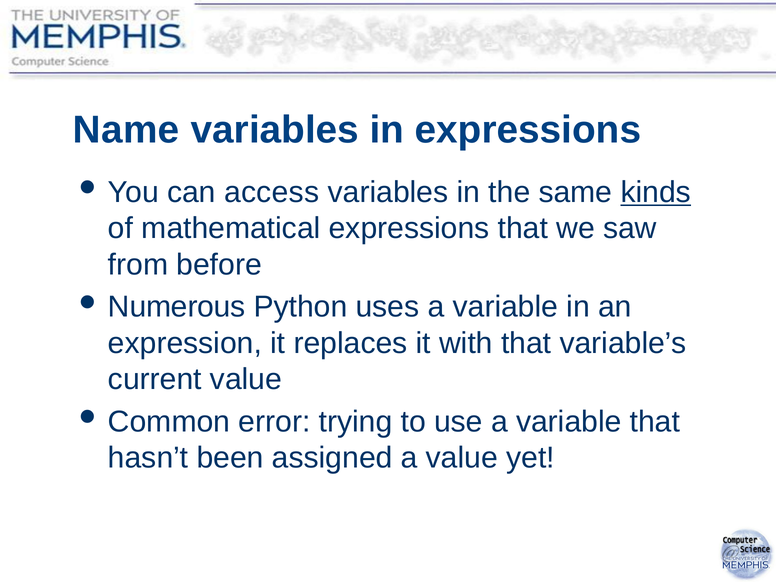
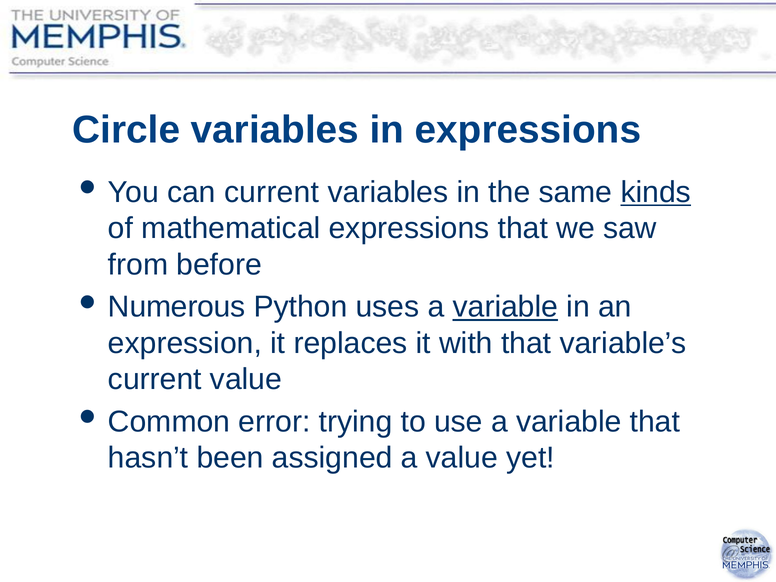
Name: Name -> Circle (126, 130)
can access: access -> current (272, 192)
variable underline: none -> present (505, 307)
